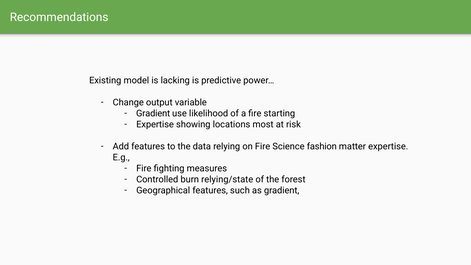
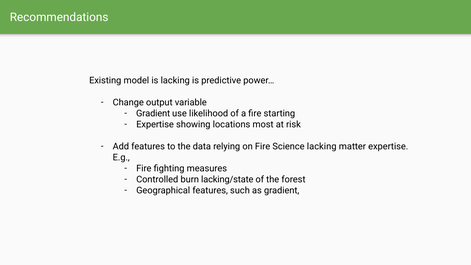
Science fashion: fashion -> lacking (322, 146)
relying/state: relying/state -> lacking/state (227, 179)
